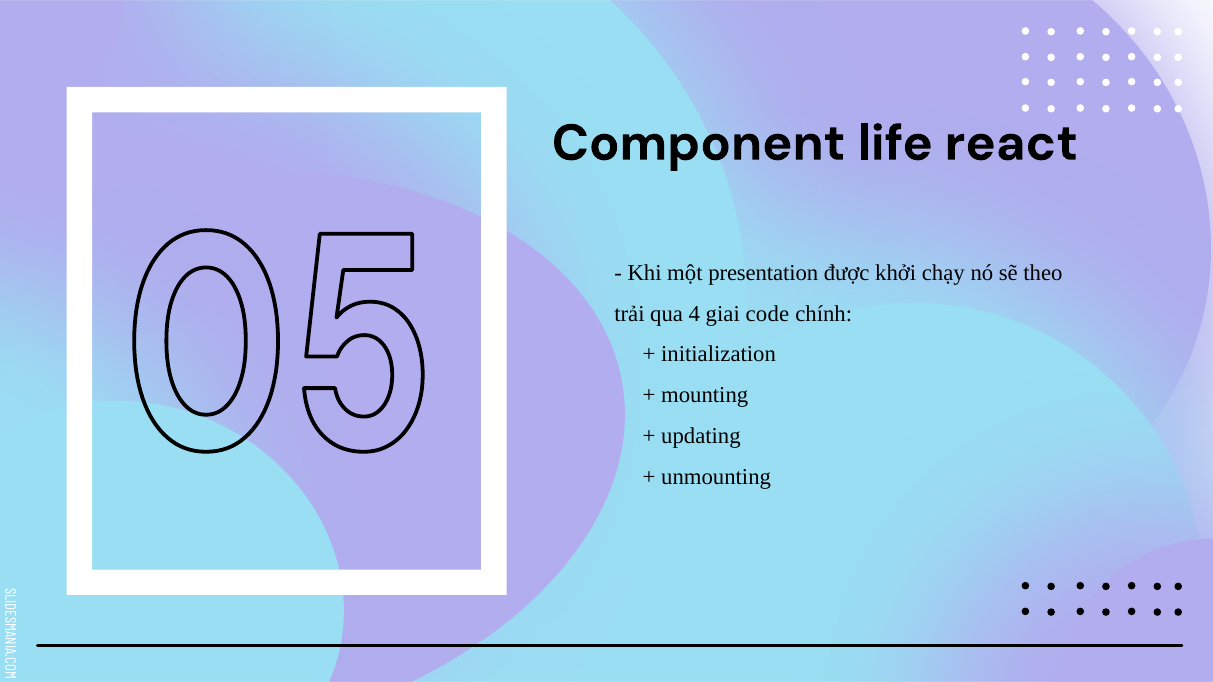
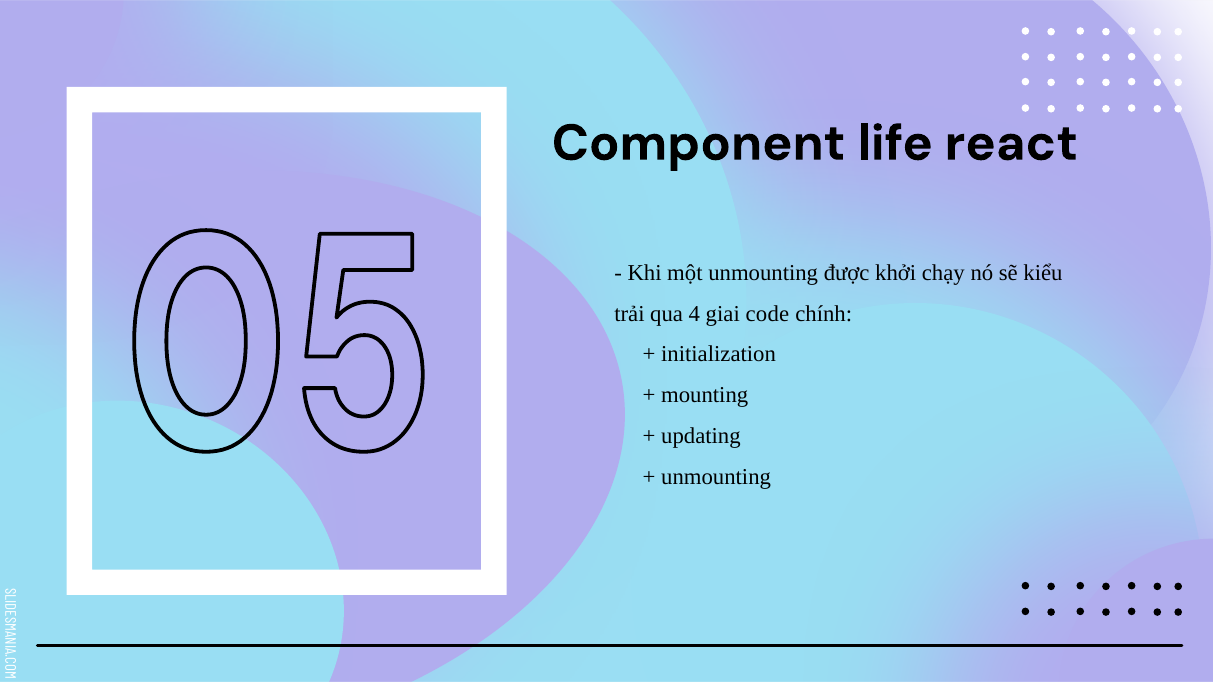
một presentation: presentation -> unmounting (763, 273)
theo: theo -> kiểu (1043, 273)
